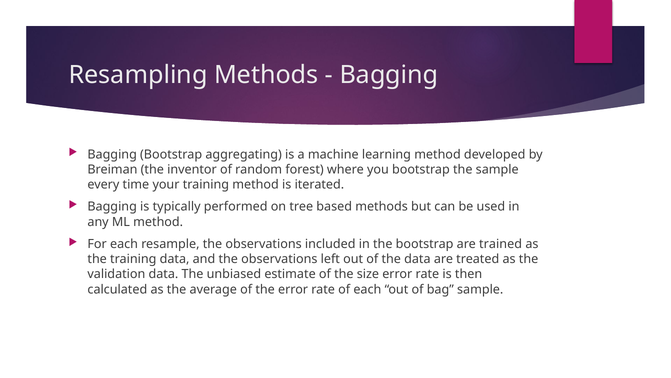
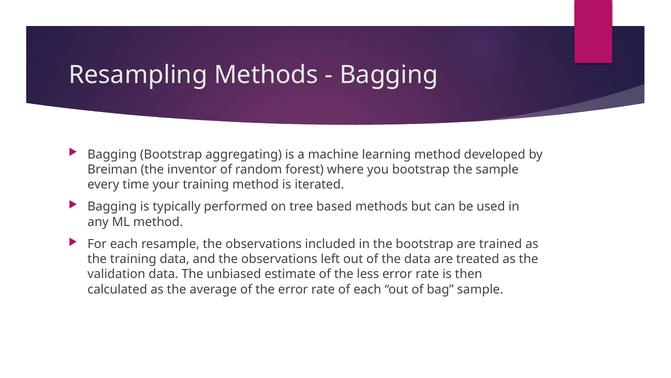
size: size -> less (368, 274)
